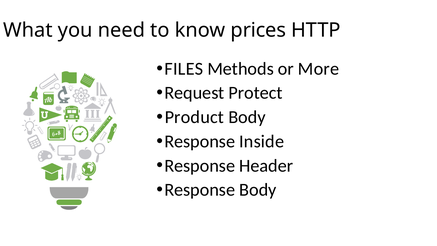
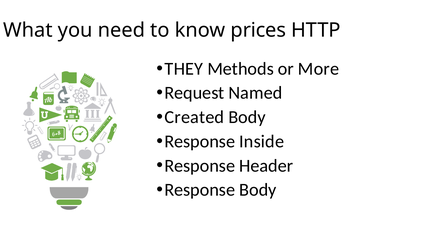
FILES: FILES -> THEY (184, 69)
Protect: Protect -> Named (255, 93)
Product: Product -> Created (194, 117)
